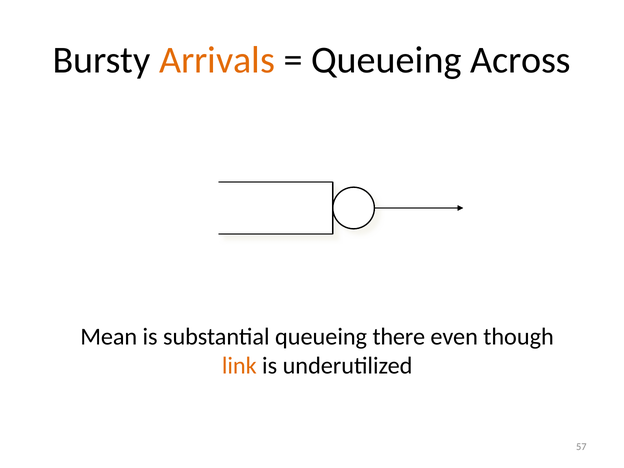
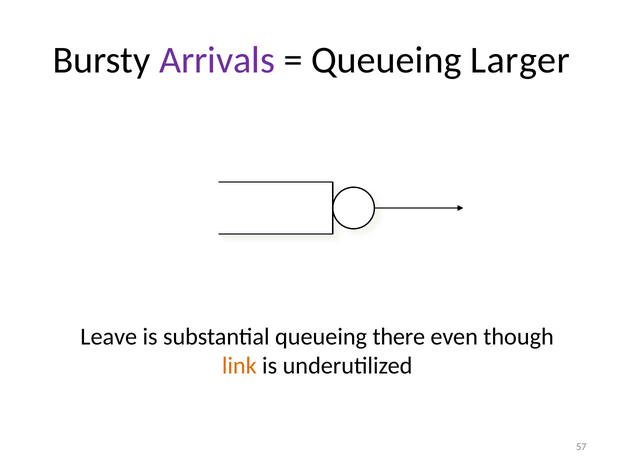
Arrivals colour: orange -> purple (217, 60)
Across: Across -> Larger (520, 60)
Mean: Mean -> Leave (109, 337)
